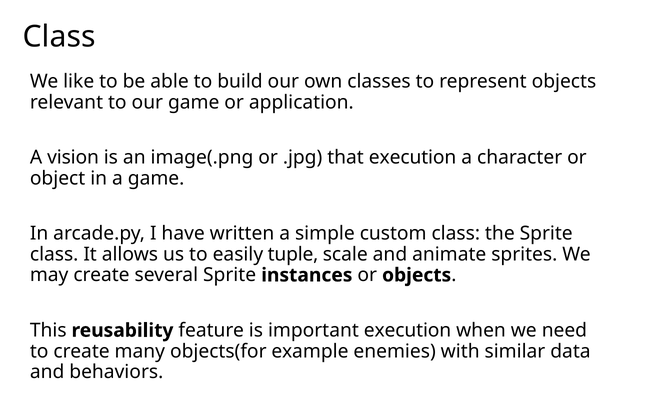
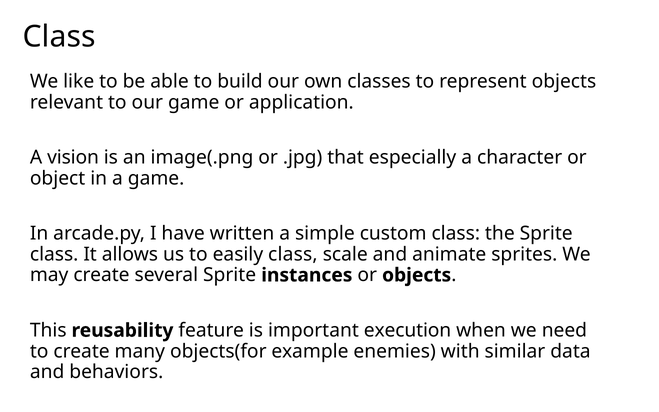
that execution: execution -> especially (413, 158)
easily tuple: tuple -> class (293, 254)
